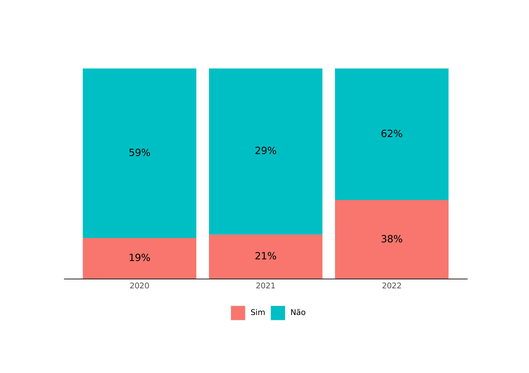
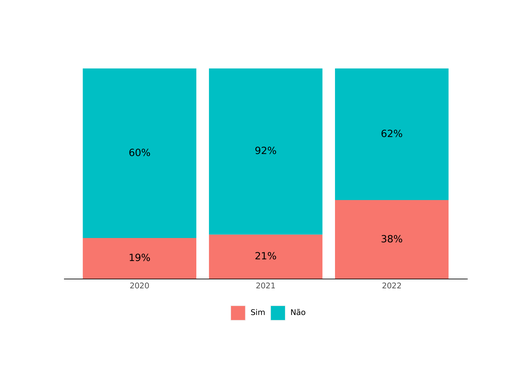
29%: 29% -> 92% (266, 151)
59%: 59% -> 60% (140, 153)
